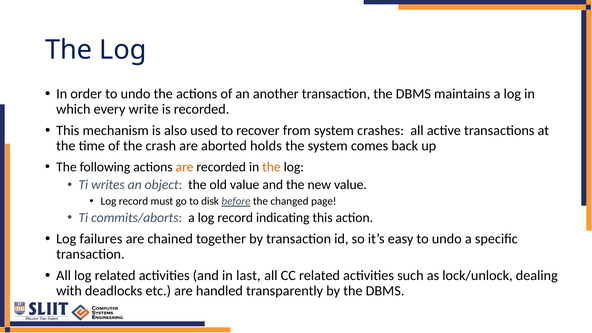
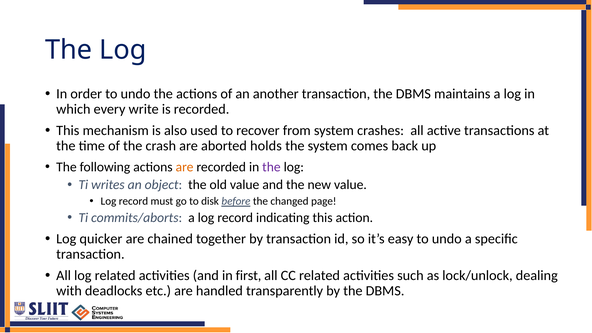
the colour: orange -> purple (271, 167)
failures: failures -> quicker (101, 239)
last: last -> first (249, 276)
